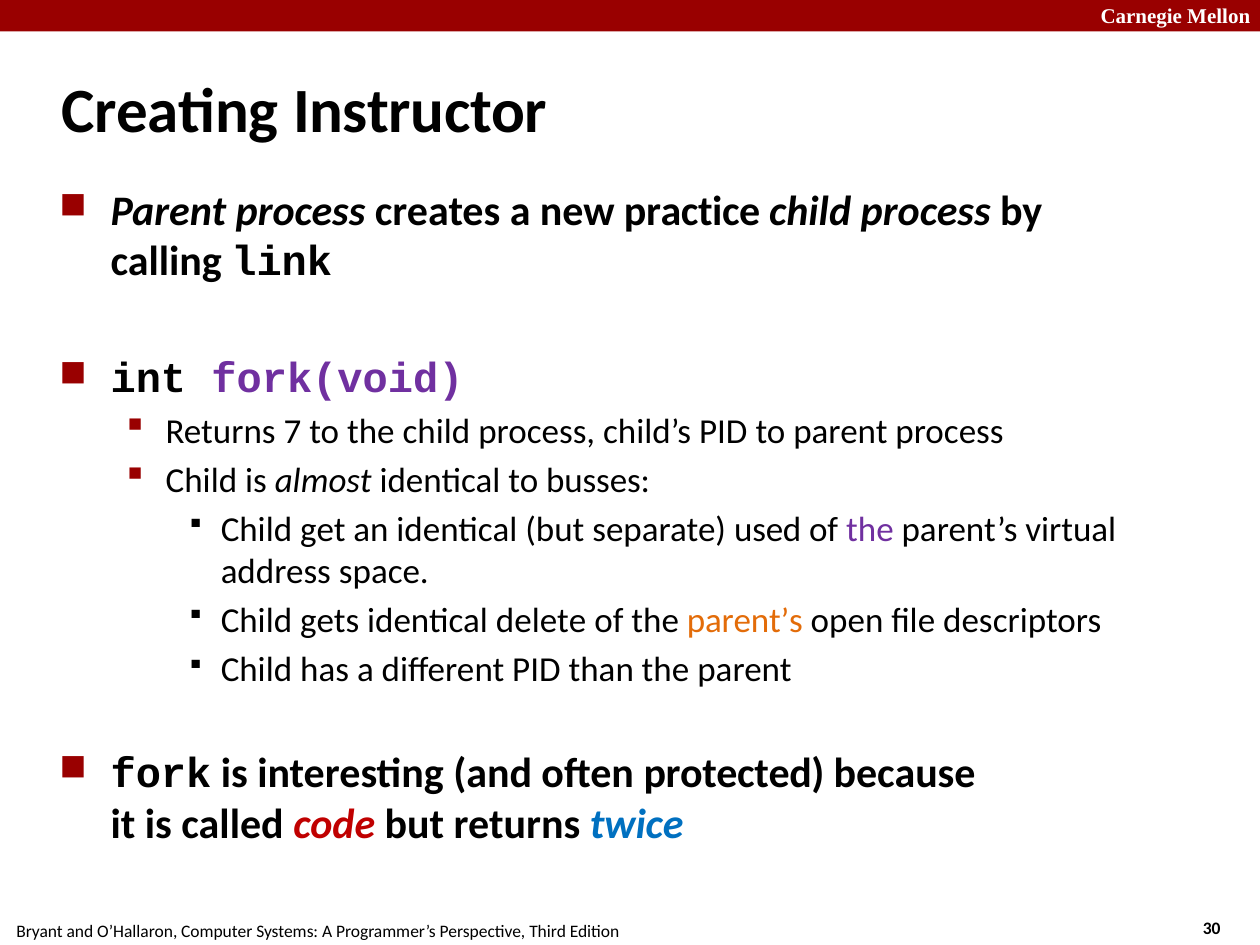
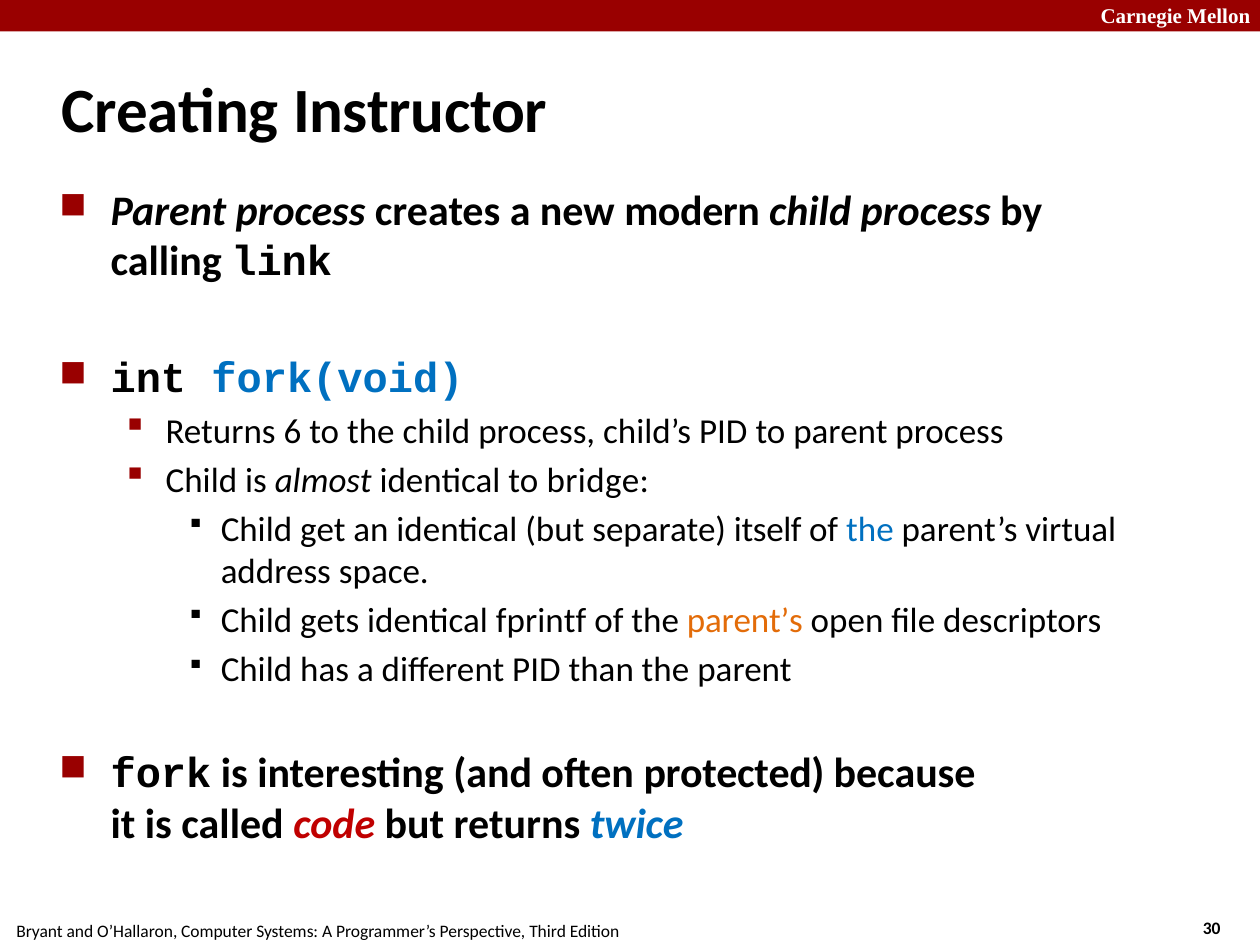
practice: practice -> modern (692, 211)
fork(void colour: purple -> blue (337, 379)
7: 7 -> 6 (292, 432)
busses: busses -> bridge (598, 481)
used: used -> itself (768, 530)
the colour: purple -> blue (870, 530)
delete: delete -> fprintf (541, 621)
